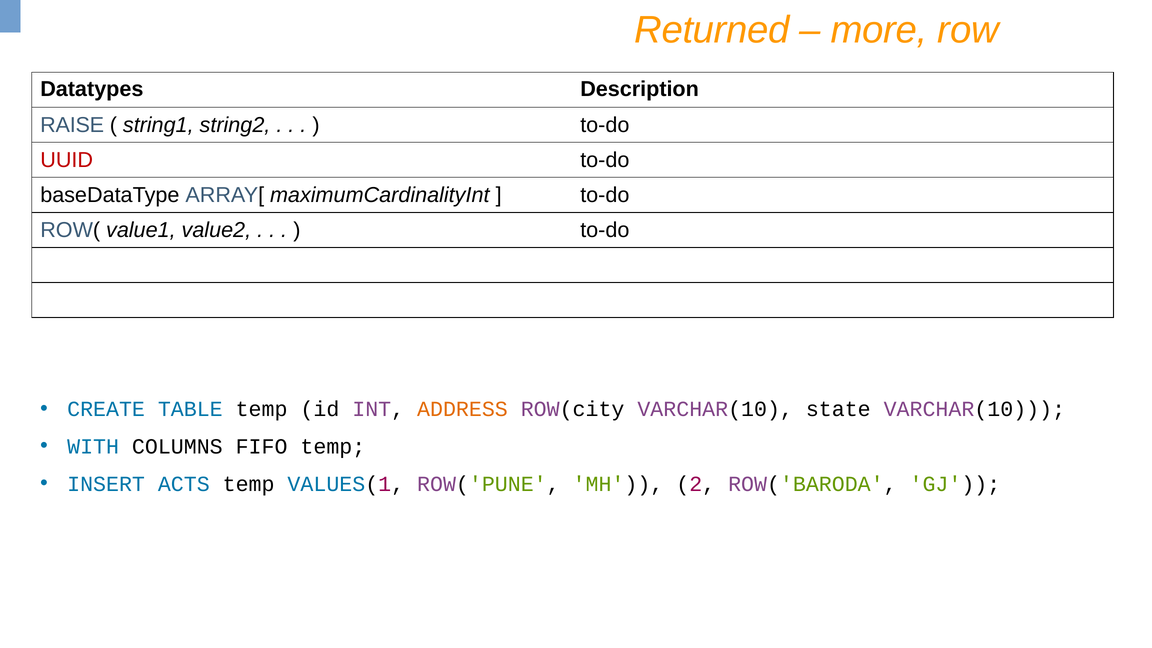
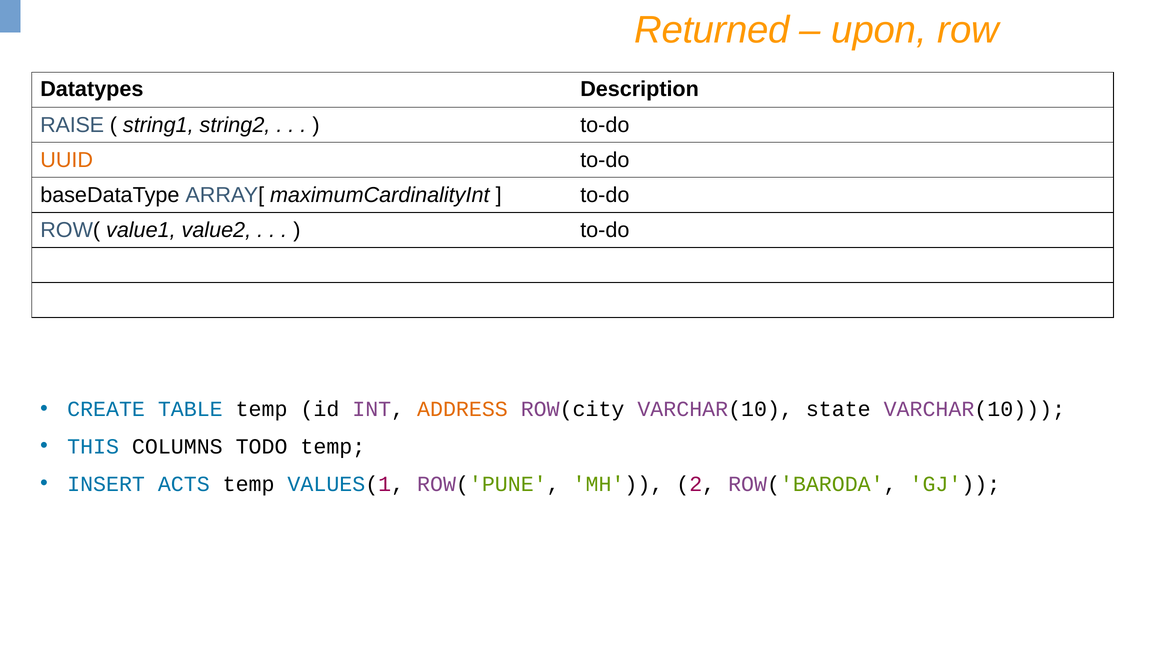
more: more -> upon (879, 30)
UUID colour: red -> orange (67, 160)
WITH: WITH -> THIS (93, 447)
FIFO: FIFO -> TODO (262, 447)
